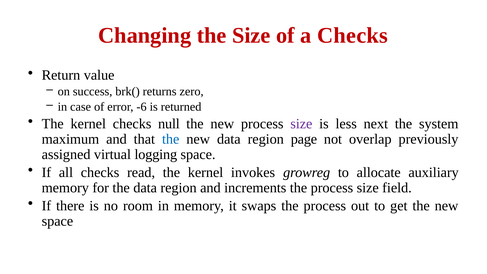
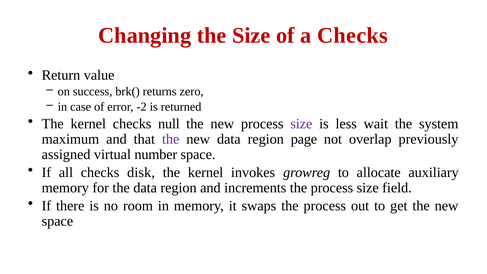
-6: -6 -> -2 (142, 107)
next: next -> wait (376, 124)
the colour: blue -> purple (171, 139)
logging: logging -> number (156, 155)
read: read -> disk (141, 172)
